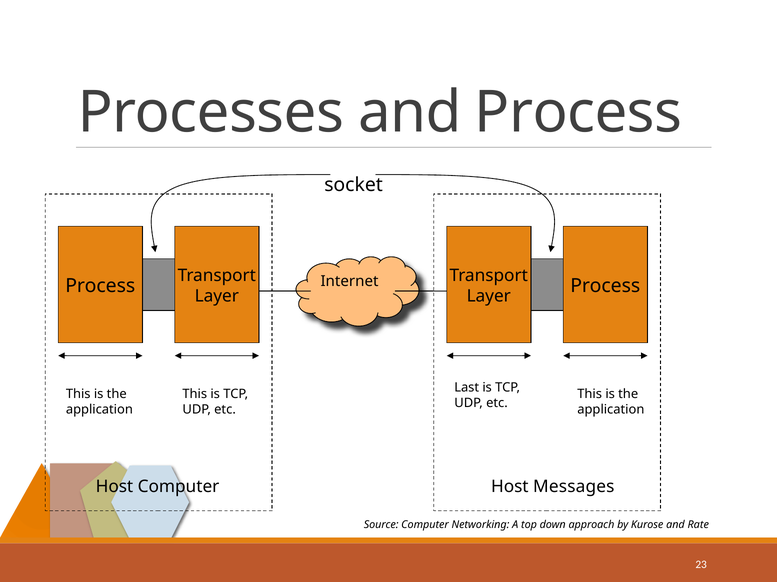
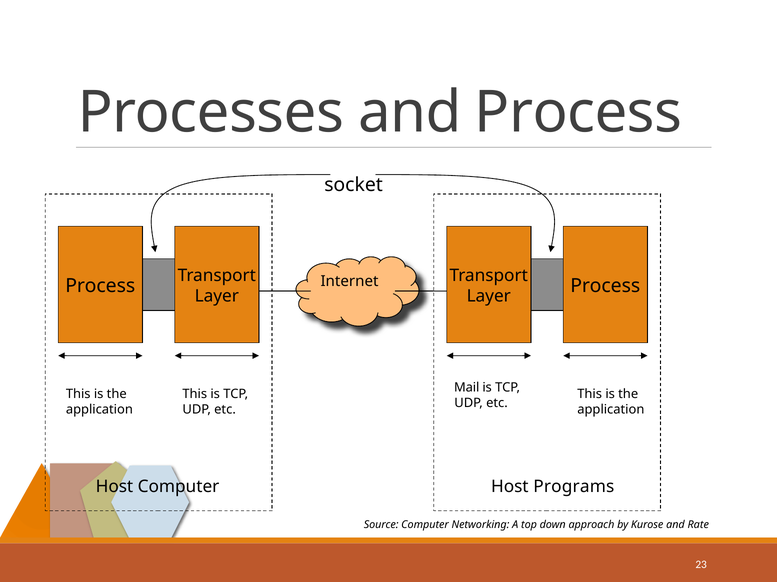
Last: Last -> Mail (467, 388)
Messages: Messages -> Programs (574, 487)
